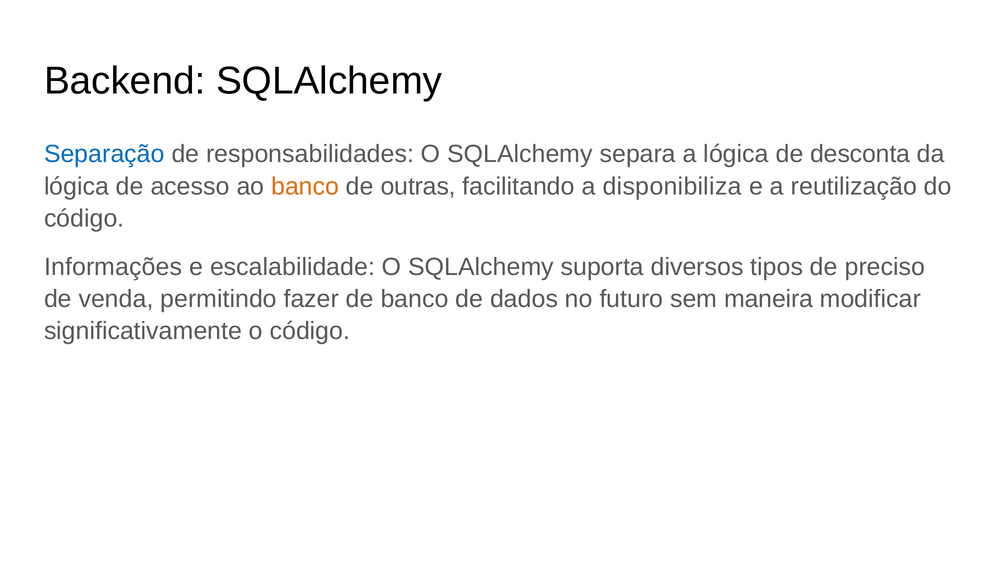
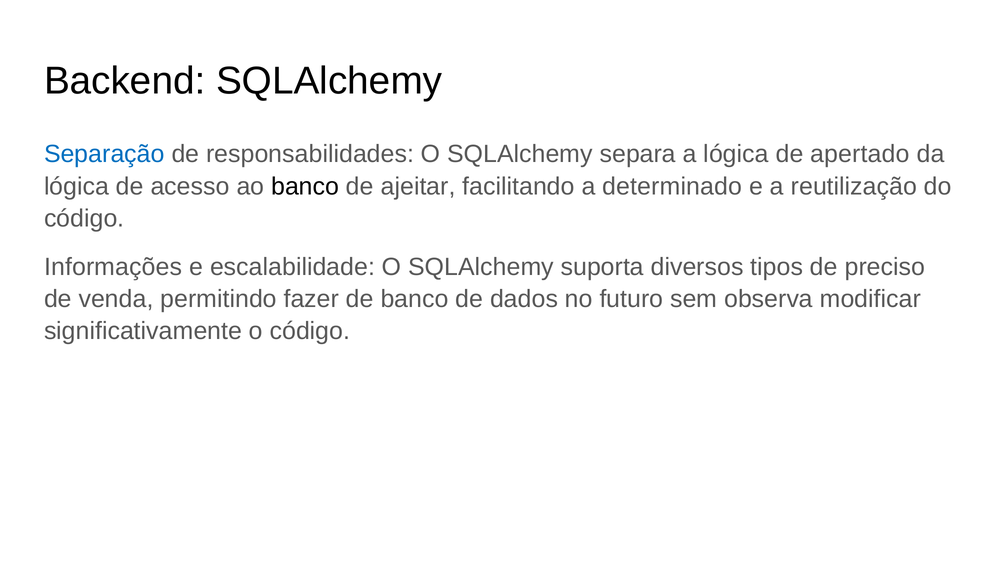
desconta: desconta -> apertado (860, 154)
banco colour: orange -> black (305, 186)
outras: outras -> ajeitar (418, 186)
disponibiliza: disponibiliza -> determinado (672, 186)
maneira: maneira -> observa (769, 299)
